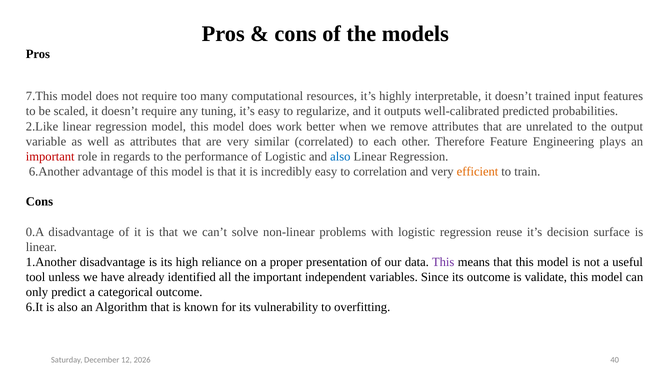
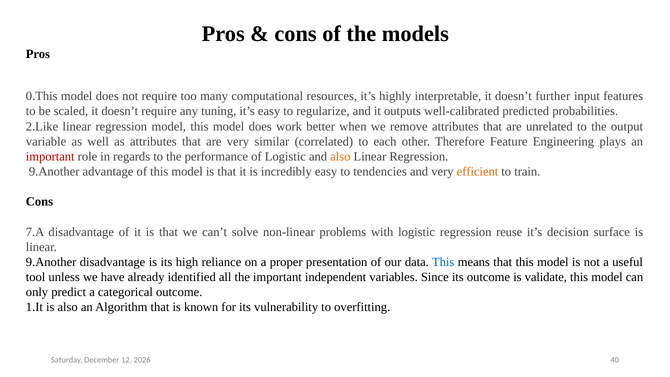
7.This: 7.This -> 0.This (42, 96)
trained: trained -> further (553, 96)
also colour: blue -> orange (340, 156)
6.Another: 6.Another -> 9.Another (54, 172)
correlation: correlation -> tendencies (380, 172)
0.A: 0.A -> 7.A (35, 232)
1.Another: 1.Another -> 9.Another (51, 262)
This colour: purple -> blue (443, 262)
6.It: 6.It -> 1.It (34, 307)
